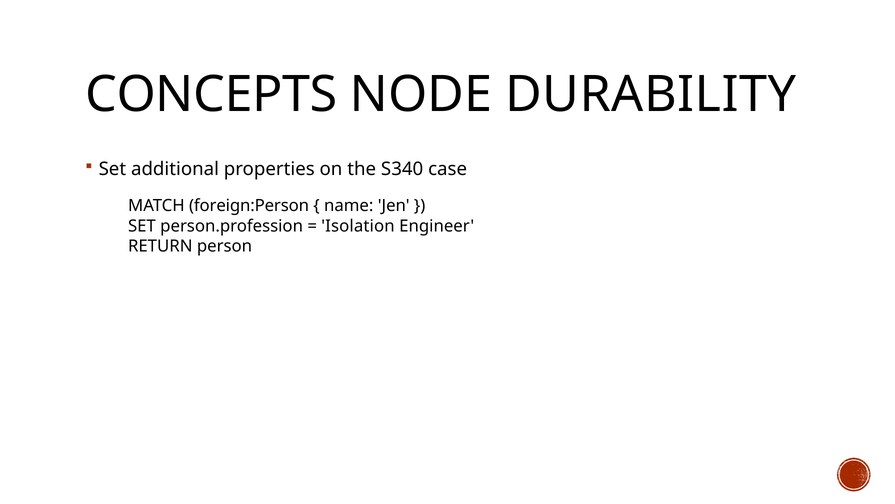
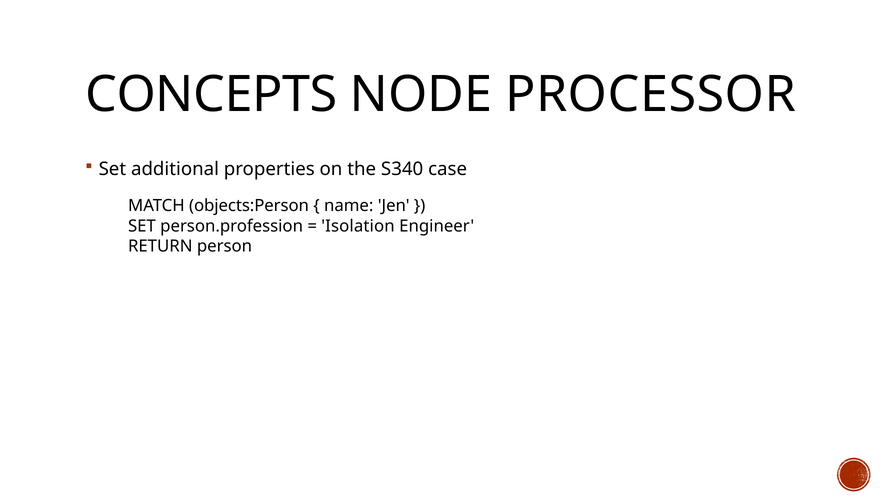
DURABILITY: DURABILITY -> PROCESSOR (651, 94)
foreign:Person: foreign:Person -> objects:Person (249, 206)
